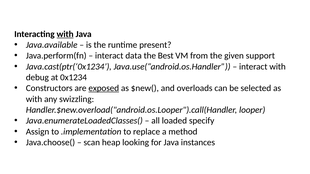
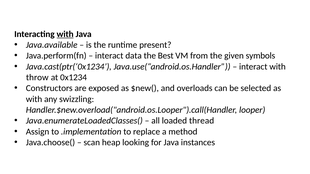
support: support -> symbols (260, 56)
debug: debug -> throw (37, 78)
exposed underline: present -> none (104, 88)
specify: specify -> thread (202, 121)
